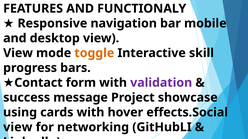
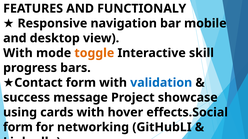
View: View -> With (18, 53)
validation colour: purple -> blue (161, 83)
view: view -> form (18, 128)
